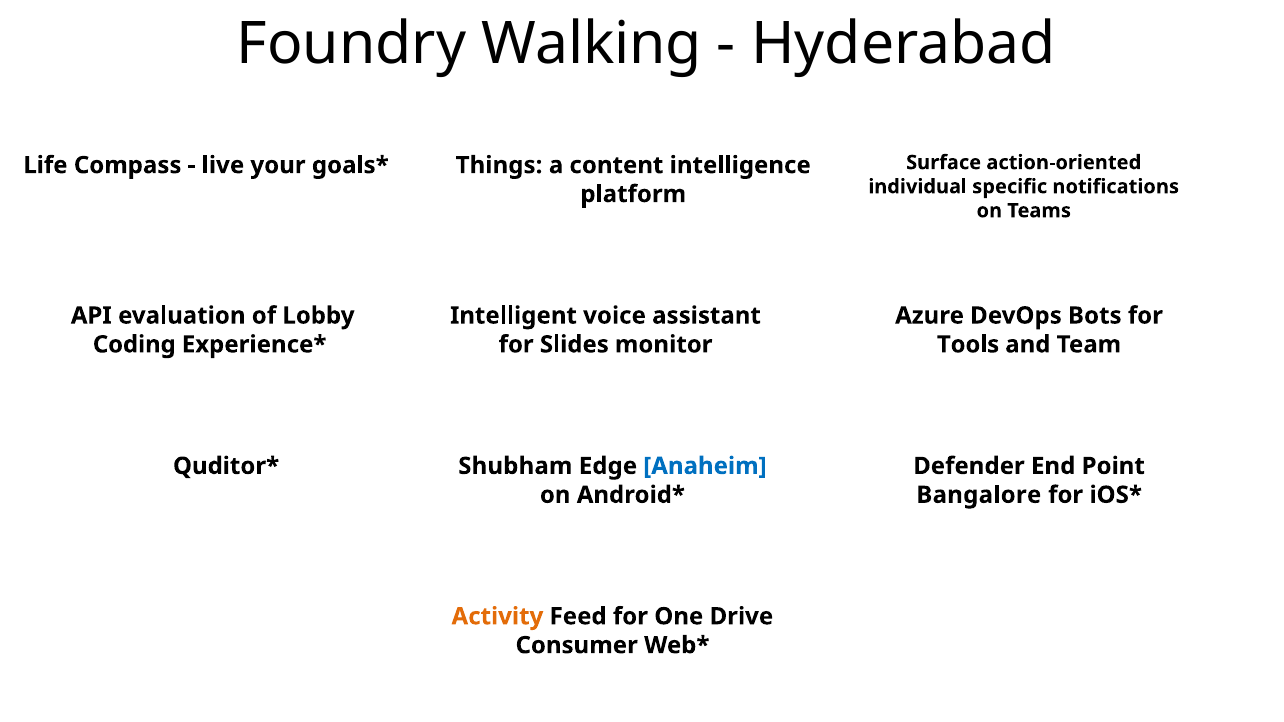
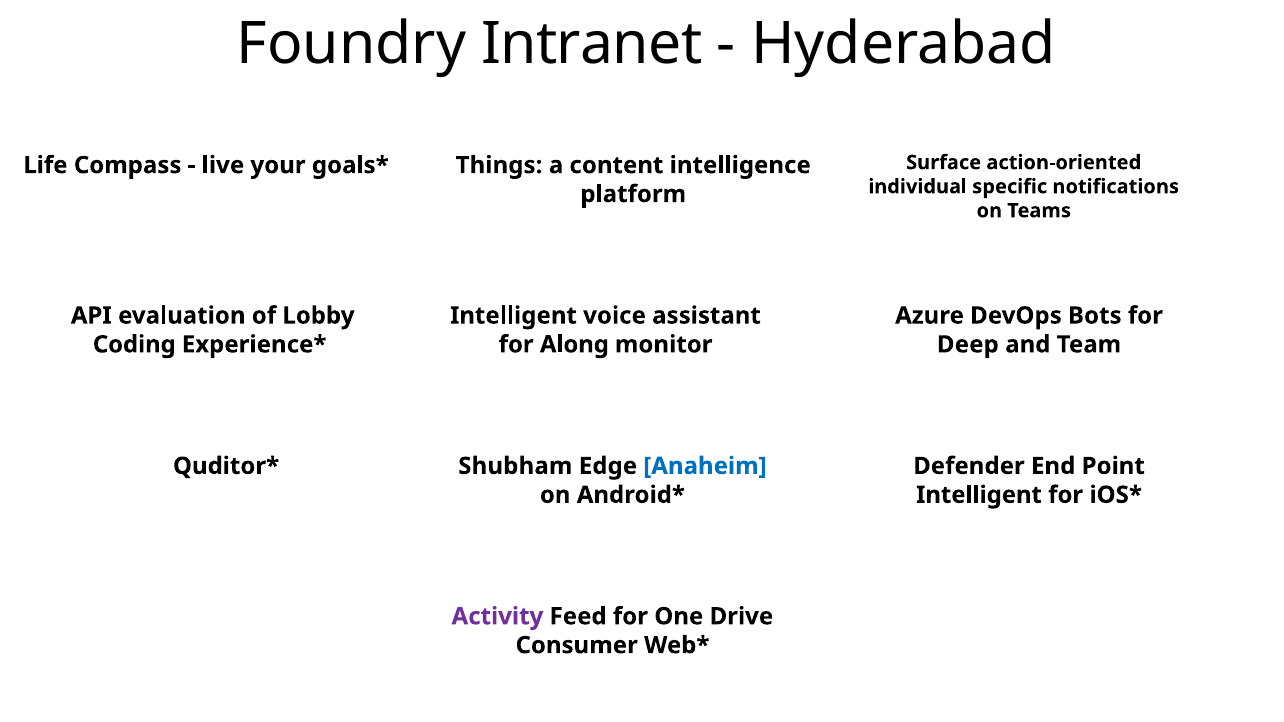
Walking: Walking -> Intranet (592, 45)
Slides: Slides -> Along (574, 345)
Tools: Tools -> Deep (968, 345)
Bangalore: Bangalore -> Intelligent (979, 495)
Activity colour: orange -> purple (497, 617)
